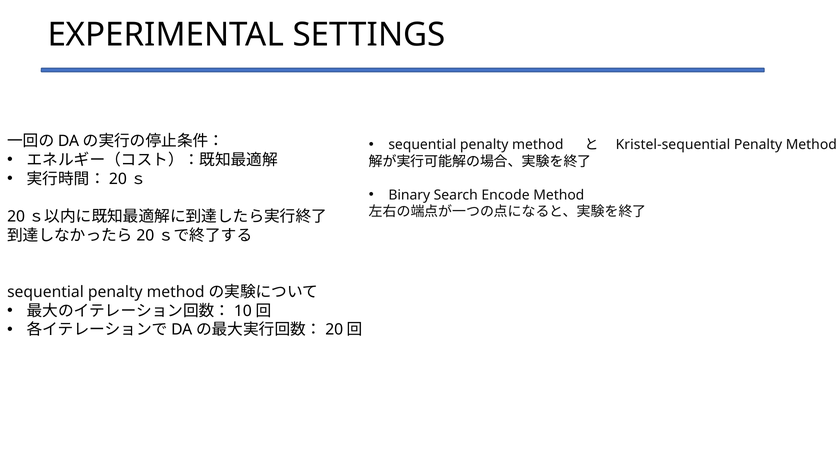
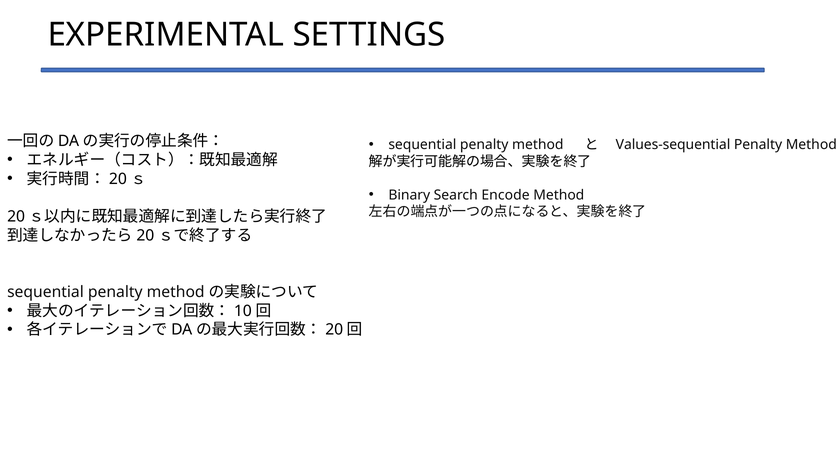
Kristel-sequential: Kristel-sequential -> Values-sequential (673, 145)
